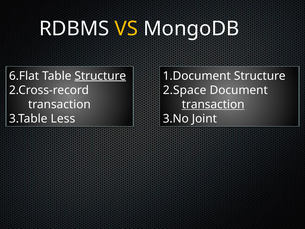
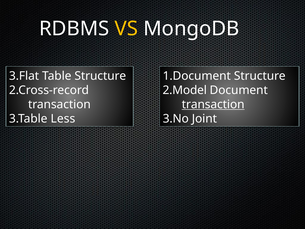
6.Flat: 6.Flat -> 3.Flat (24, 76)
Structure underline: present -> none (100, 76)
2.Space: 2.Space -> 2.Model (185, 90)
